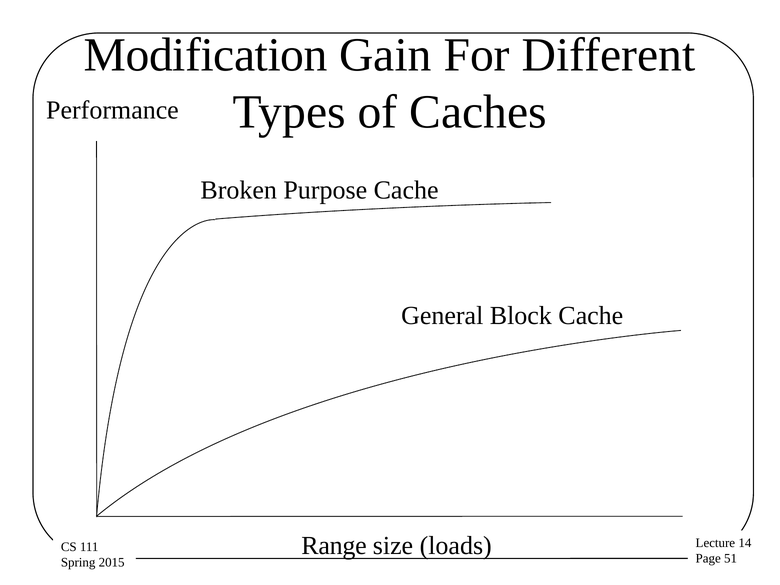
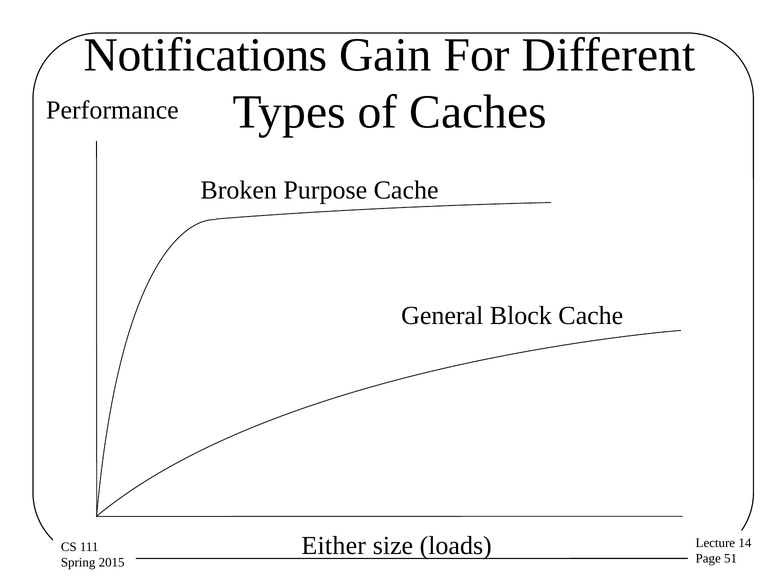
Modification: Modification -> Notifications (206, 55)
Range: Range -> Either (334, 546)
